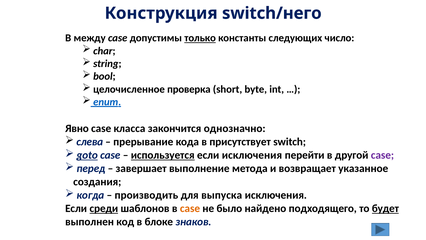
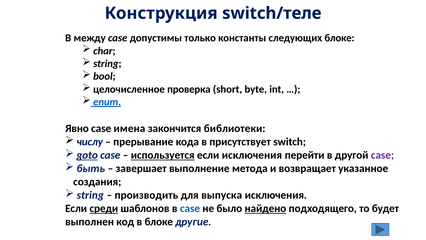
switch/него: switch/него -> switch/теле (272, 13)
только underline: present -> none (200, 38)
следующих число: число -> блоке (339, 38)
класса: класса -> имена (129, 128)
однозначно: однозначно -> библиотеки (235, 128)
слева: слева -> числу (90, 142)
перед: перед -> быть (91, 168)
когда: когда -> string (90, 195)
case colour: orange -> blue (190, 208)
найдено underline: none -> present (265, 208)
будет underline: present -> none (385, 208)
знаков: знаков -> другие (193, 222)
